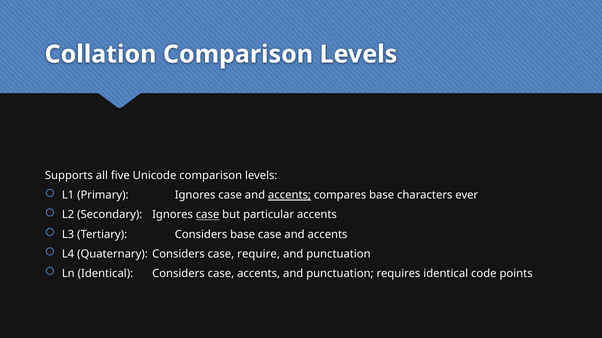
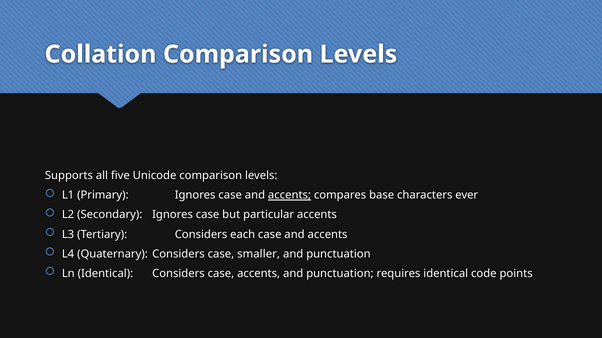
case underline: present -> none (208, 215)
Considers base: base -> each (243, 235)
require: require -> smaller (259, 254)
